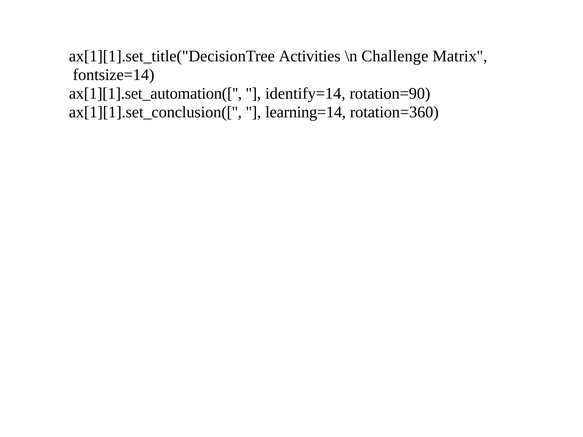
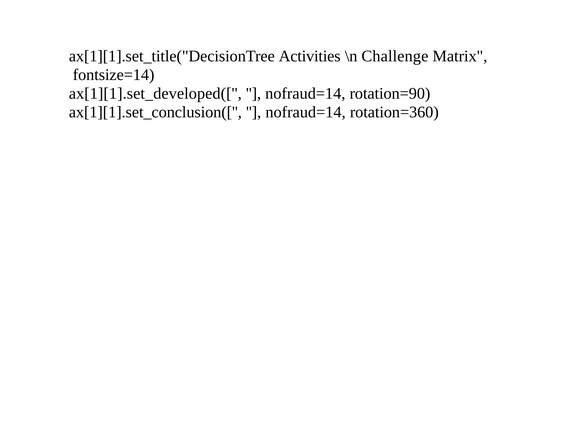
ax[1][1].set_automation([: ax[1][1].set_automation([ -> ax[1][1].set_developed([ (155, 93)
identify=14: identify=14 -> nofraud=14 (305, 93)
learning=14: learning=14 -> nofraud=14 (306, 112)
